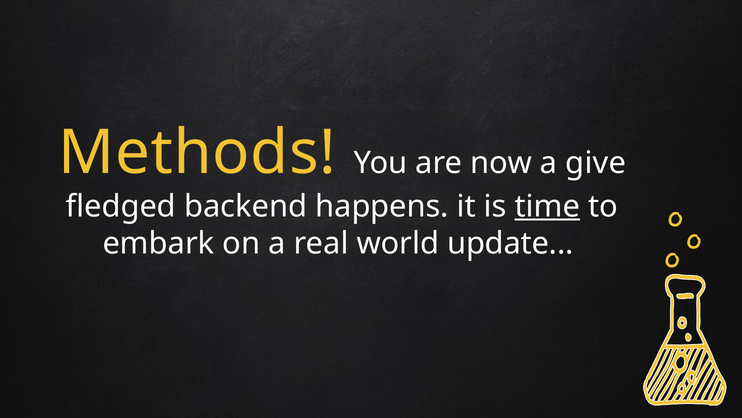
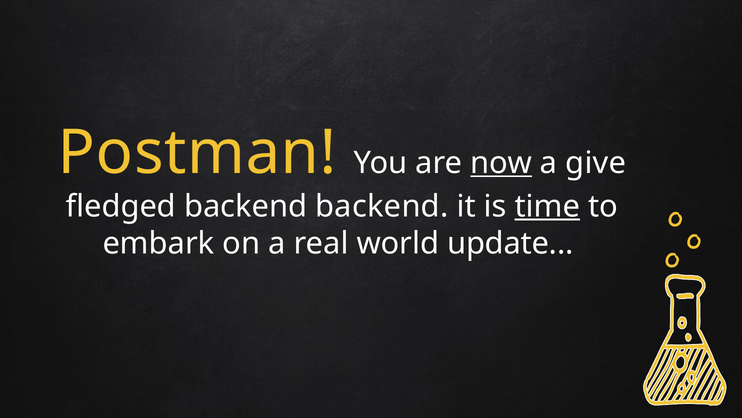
Methods: Methods -> Postman (197, 153)
now underline: none -> present (501, 163)
backend happens: happens -> backend (382, 206)
